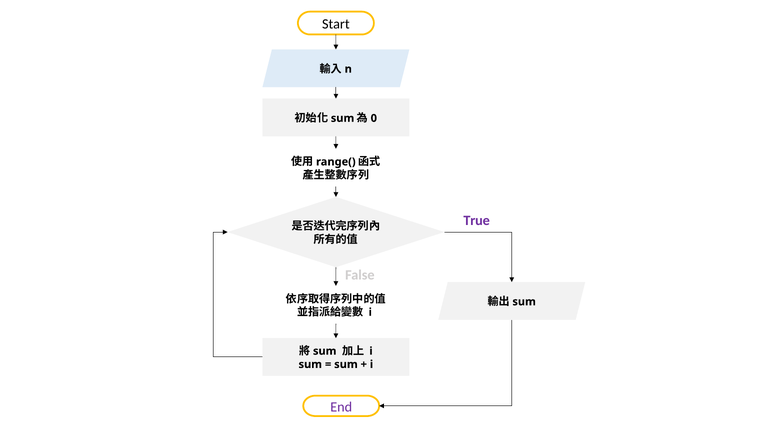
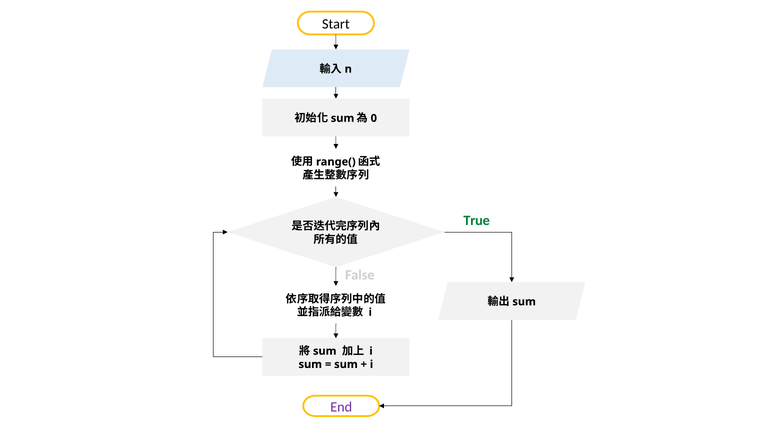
True colour: purple -> green (477, 221)
